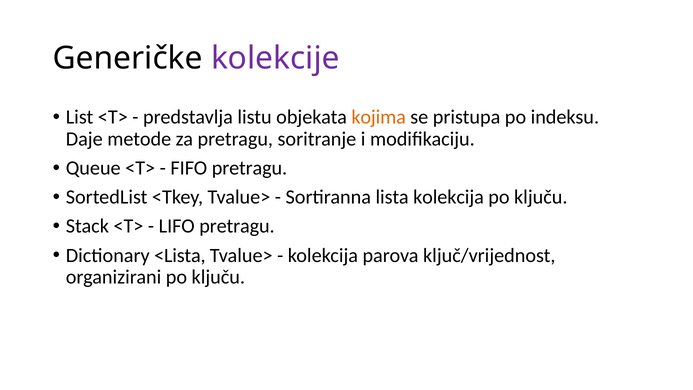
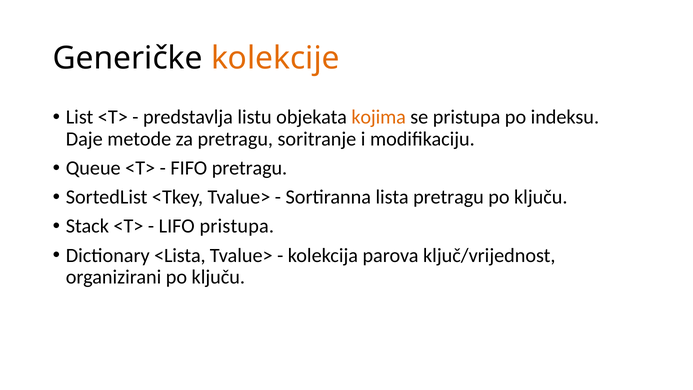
kolekcije colour: purple -> orange (275, 58)
lista kolekcija: kolekcija -> pretragu (448, 197)
LIFO pretragu: pretragu -> pristupa (237, 226)
